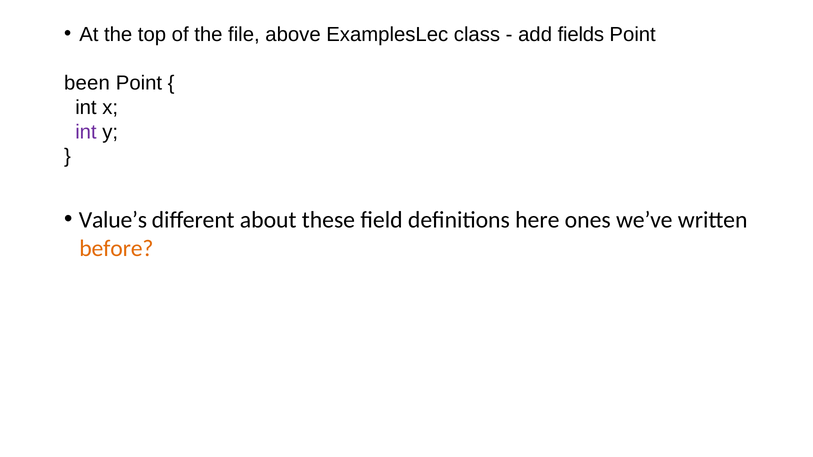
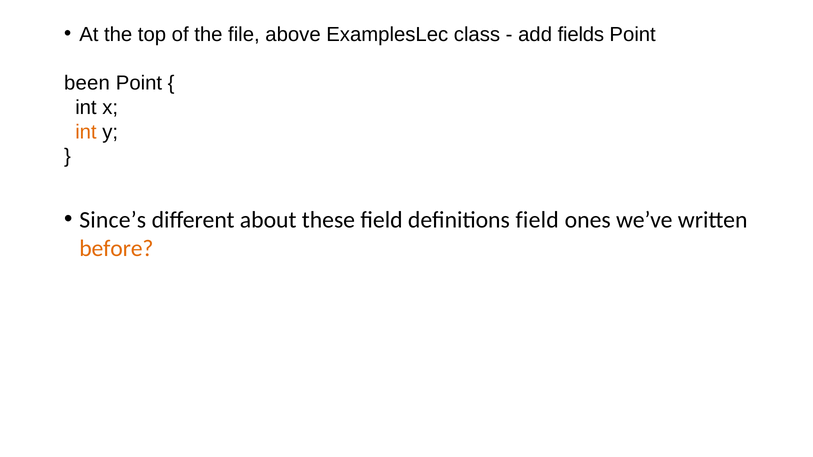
int colour: purple -> orange (86, 132)
Value’s: Value’s -> Since’s (113, 220)
definitions here: here -> field (537, 220)
